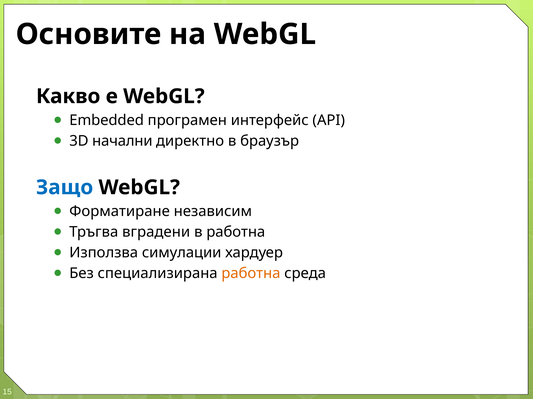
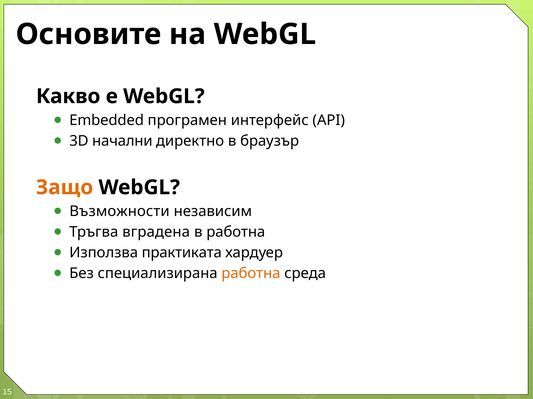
Защо colour: blue -> orange (65, 188)
Форматиране: Форматиране -> Възможности (120, 212)
вградени: вградени -> вградена (156, 232)
симулации: симулации -> практиката (182, 253)
